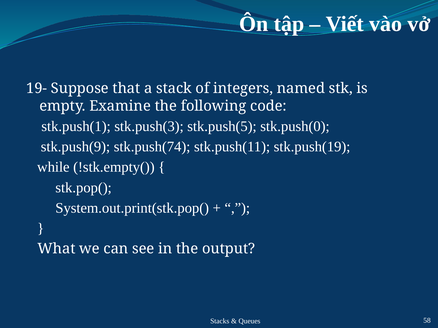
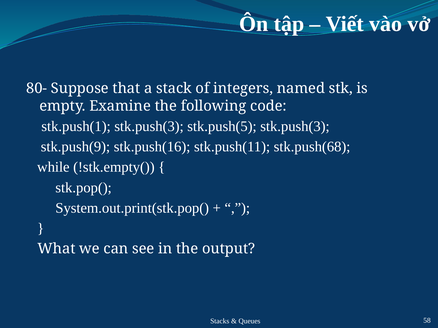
19-: 19- -> 80- (37, 89)
stk.push(5 stk.push(0: stk.push(0 -> stk.push(3 (295, 127)
stk.push(74: stk.push(74 -> stk.push(16 (152, 147)
stk.push(19: stk.push(19 -> stk.push(68 (312, 147)
